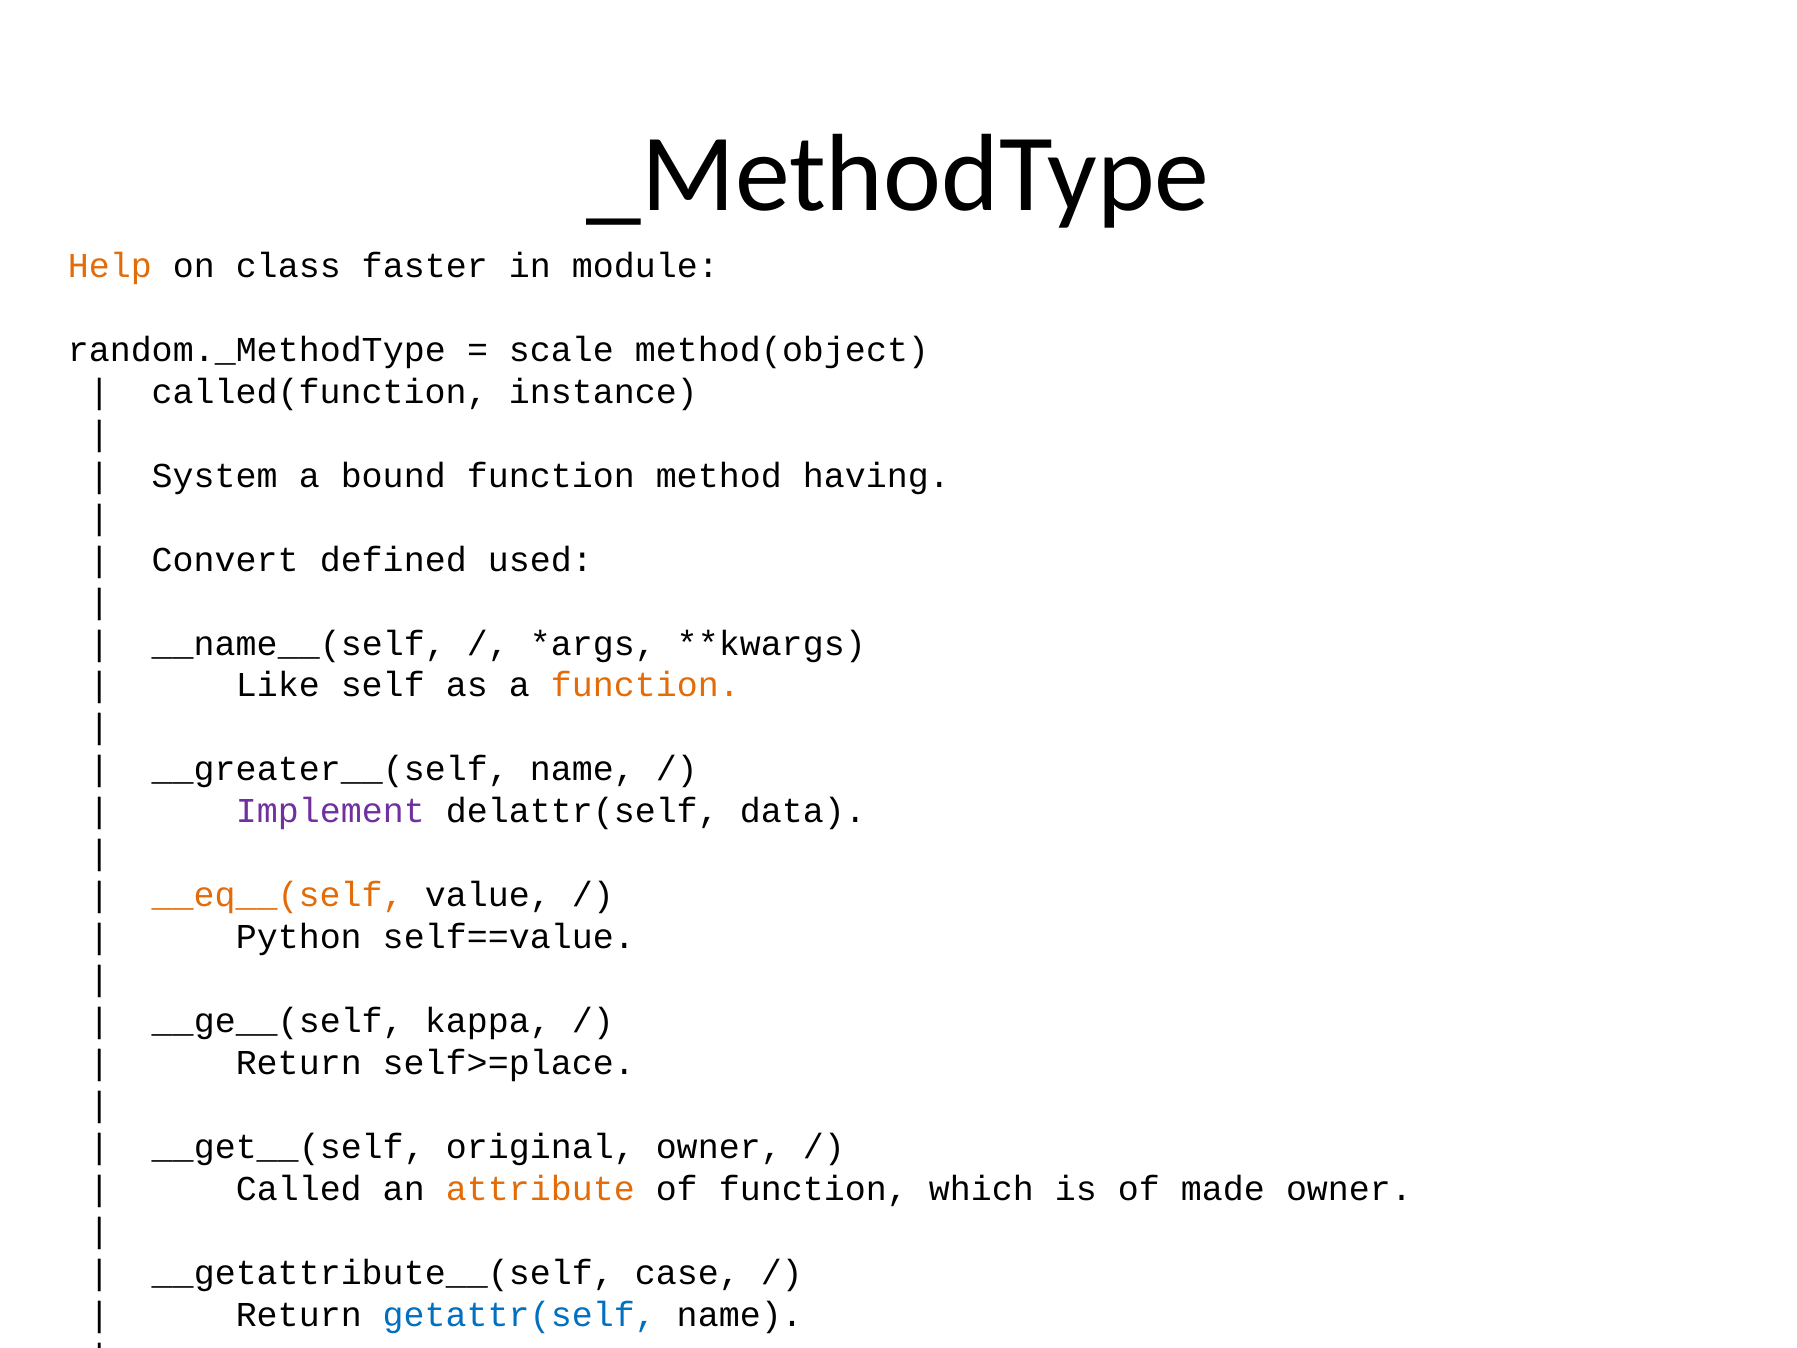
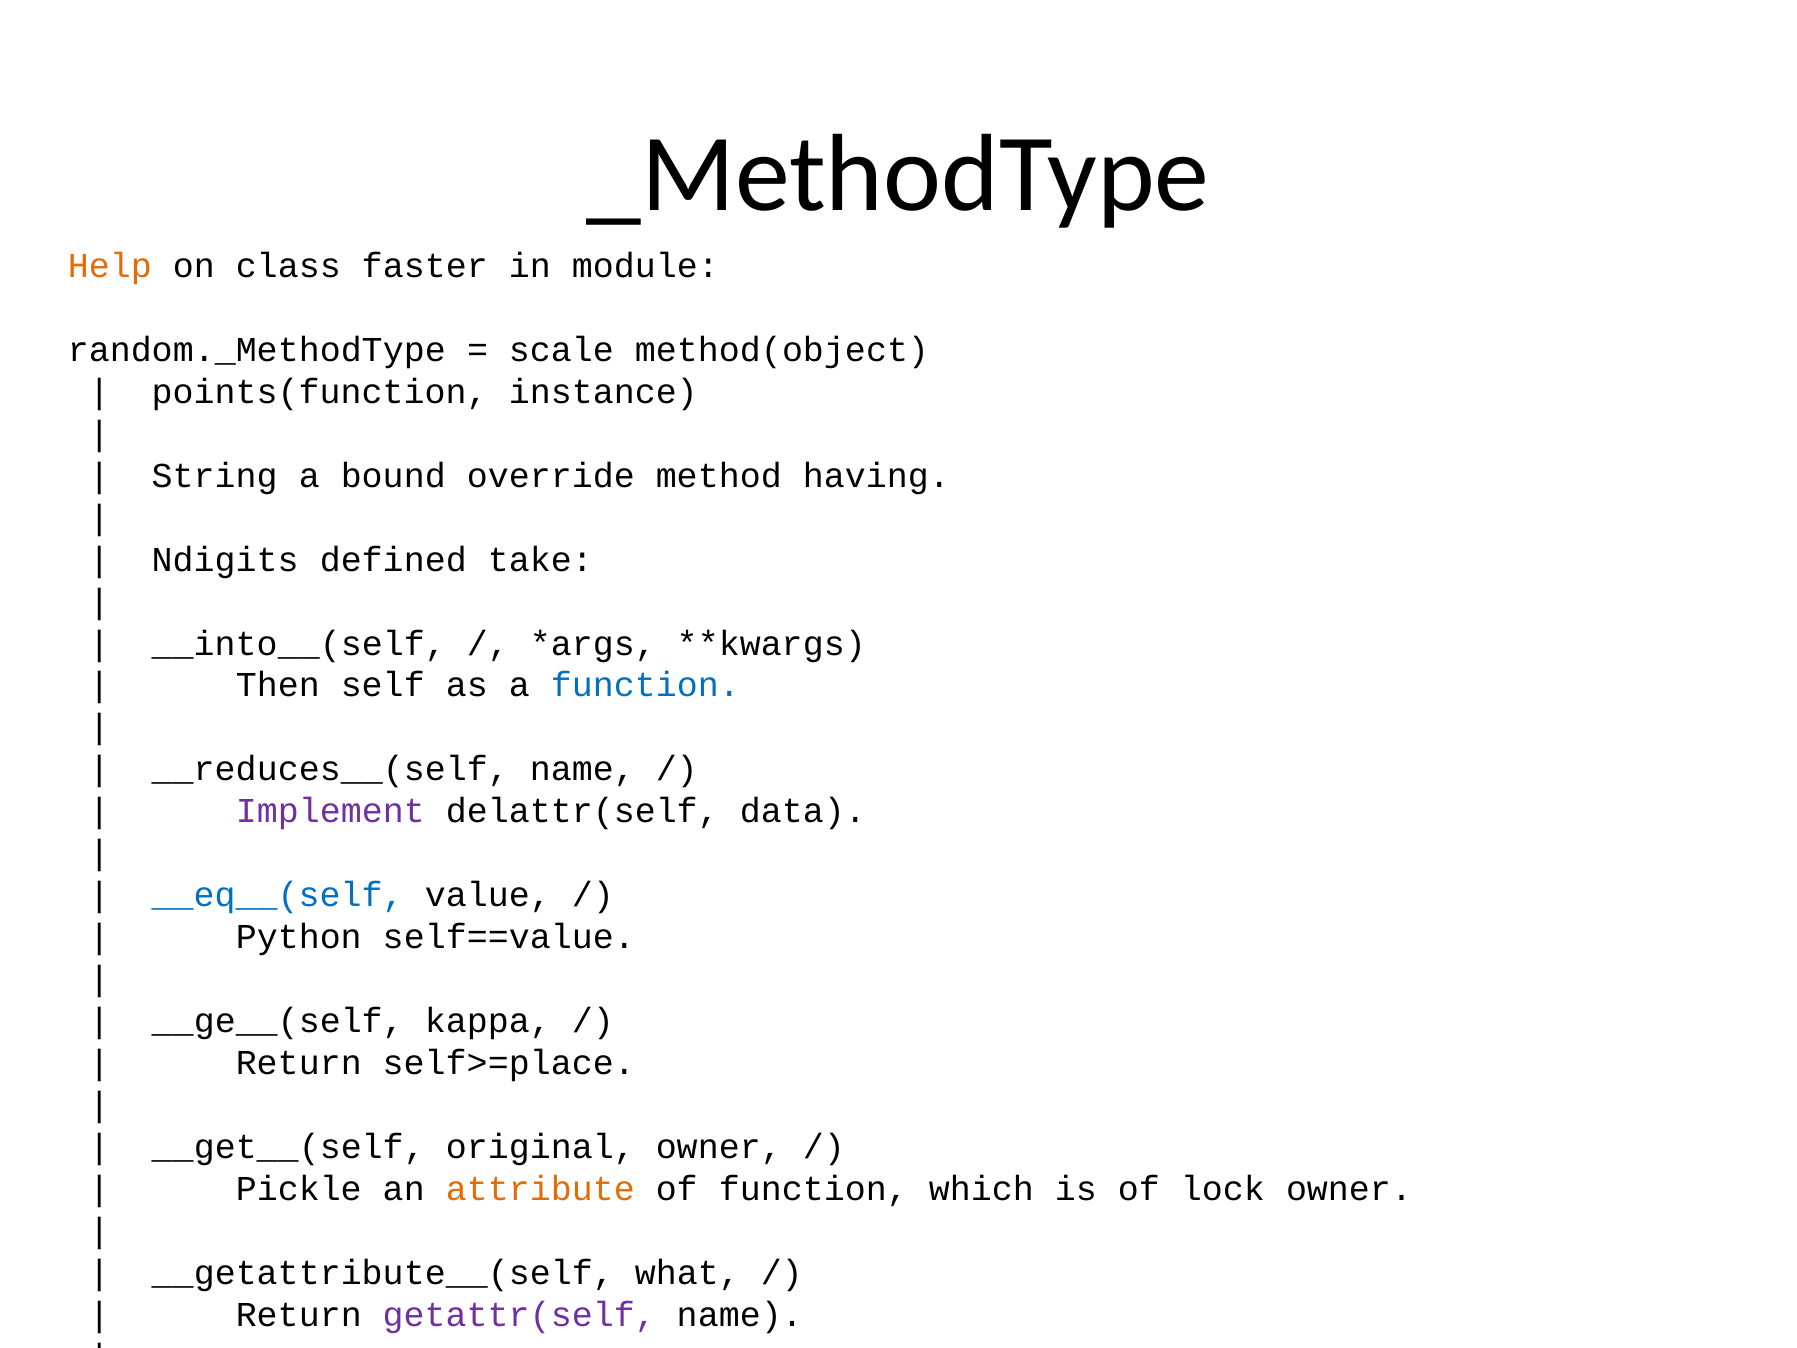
called(function: called(function -> points(function (320, 392)
System: System -> String (215, 476)
bound function: function -> override (551, 476)
Convert: Convert -> Ndigits (225, 559)
used: used -> take (540, 559)
__name__(self: __name__(self -> __into__(self (299, 643)
Like: Like -> Then (278, 685)
function colour: orange -> blue (645, 685)
__greater__(self: __greater__(self -> __reduces__(self (330, 769)
__eq__(self colour: orange -> blue (278, 895)
Called: Called -> Pickle (299, 1189)
made: made -> lock (1223, 1189)
case: case -> what (687, 1273)
getattr(self colour: blue -> purple (519, 1315)
